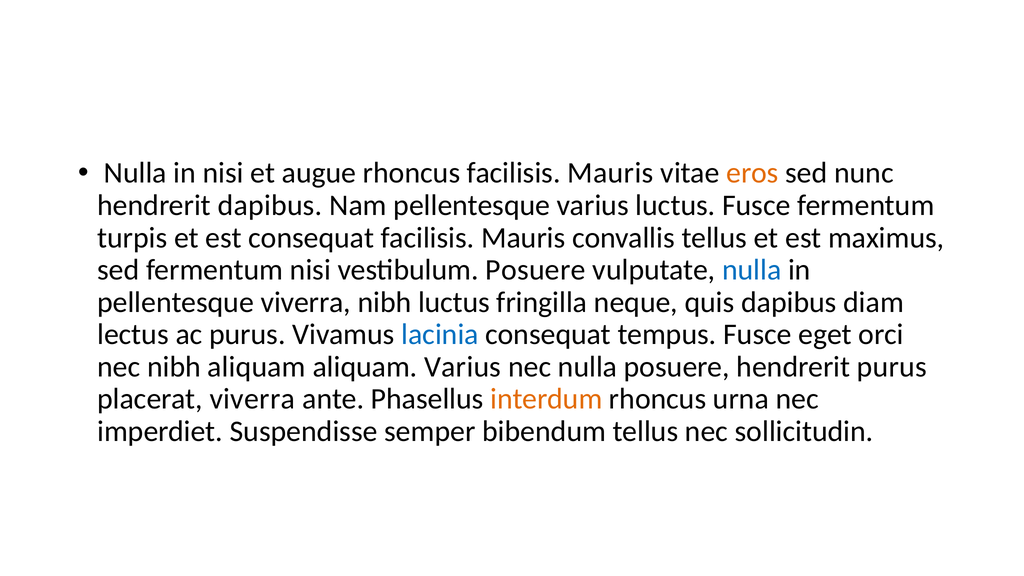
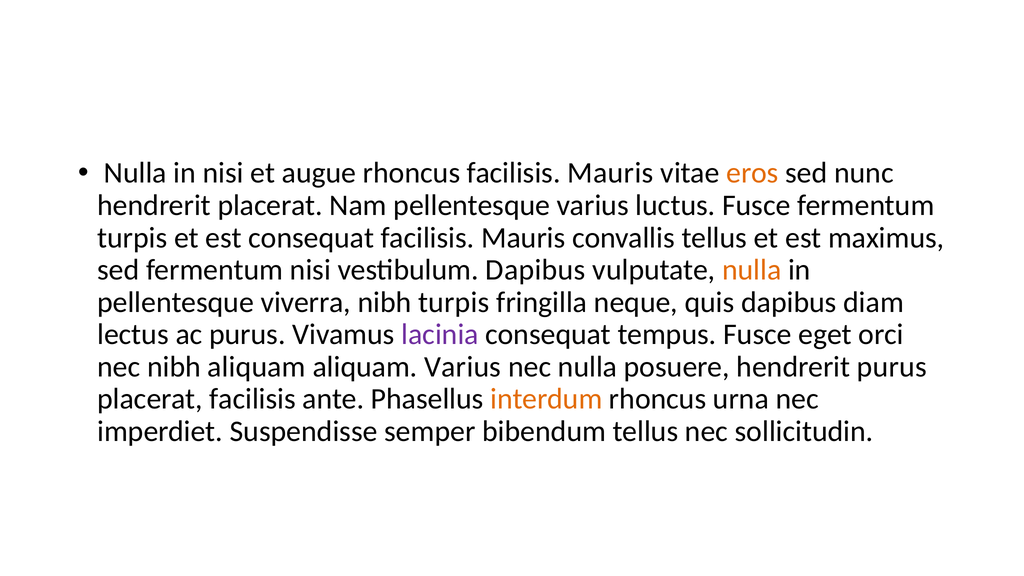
hendrerit dapibus: dapibus -> placerat (270, 205)
vestibulum Posuere: Posuere -> Dapibus (535, 270)
nulla colour: blue -> orange (752, 270)
nibh luctus: luctus -> turpis (454, 302)
lacinia colour: blue -> purple (440, 334)
placerat viverra: viverra -> facilisis (253, 399)
